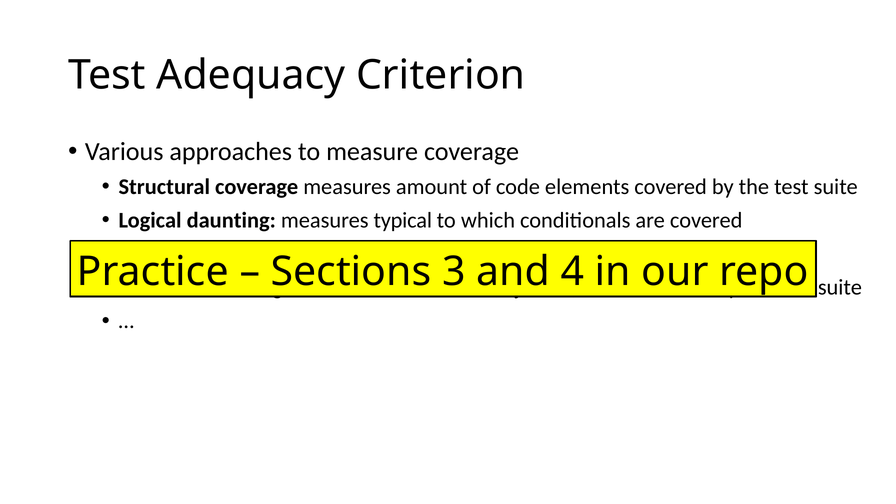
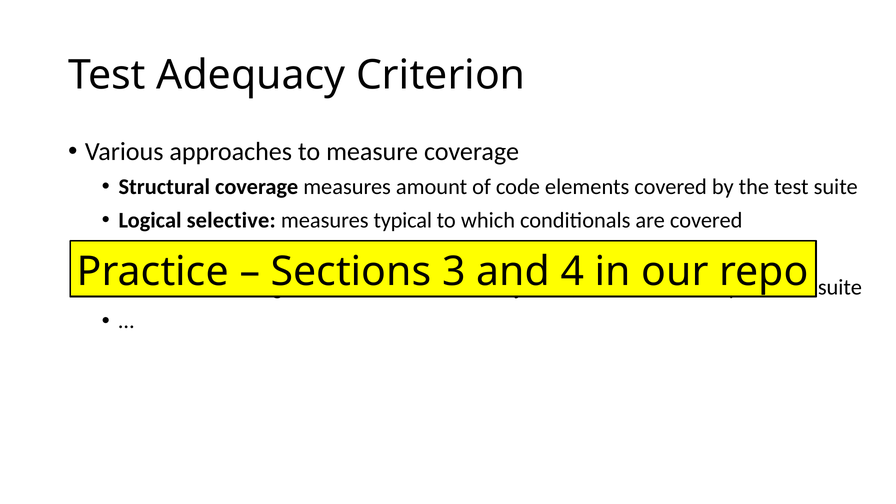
daunting: daunting -> selective (231, 221)
